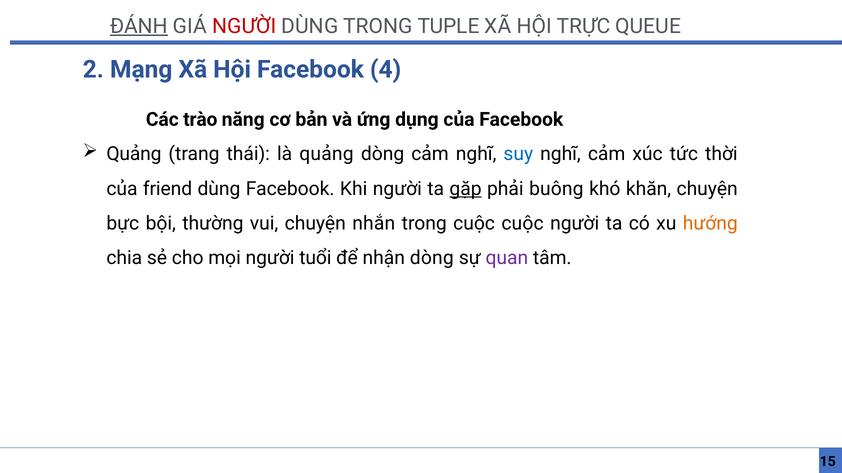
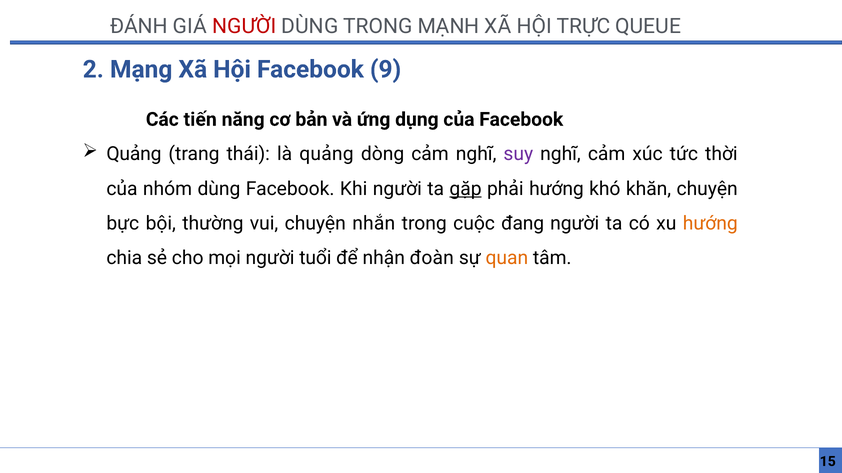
ĐÁNH underline: present -> none (139, 26)
TUPLE: TUPLE -> MẠNH (449, 26)
4: 4 -> 9 (386, 69)
trào: trào -> tiến (200, 120)
suy colour: blue -> purple (518, 154)
friend: friend -> nhóm (168, 189)
phải buông: buông -> hướng (556, 189)
cuộc cuộc: cuộc -> đang (523, 224)
nhận dòng: dòng -> đoàn (432, 258)
quan colour: purple -> orange (507, 258)
